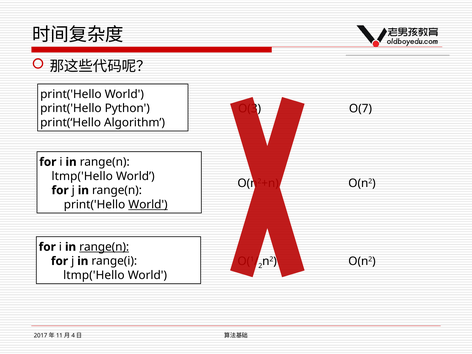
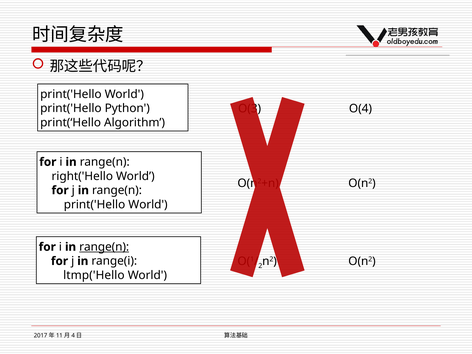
O(7: O(7 -> O(4 (360, 108)
ltmp('Hello: ltmp('Hello -> right('Hello (82, 176)
World underline: present -> none (148, 204)
